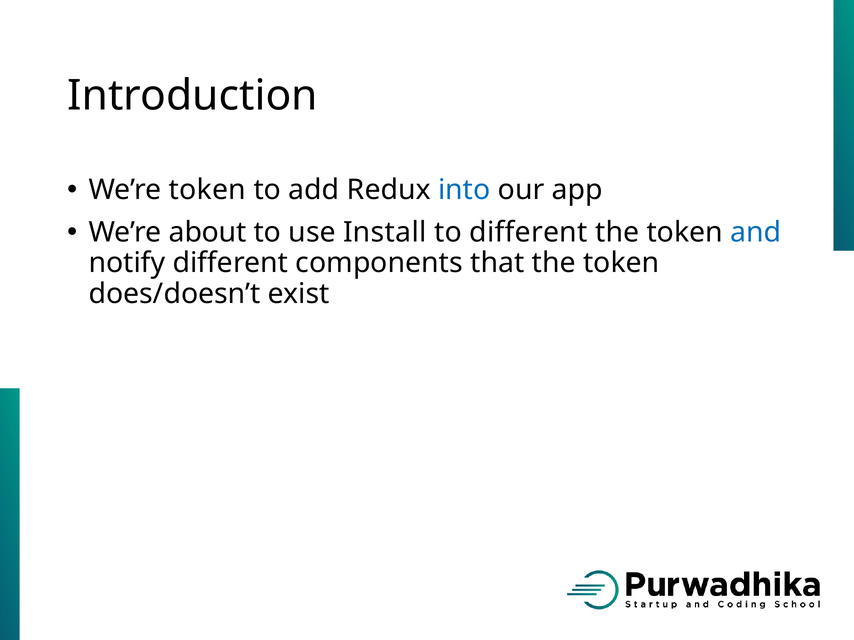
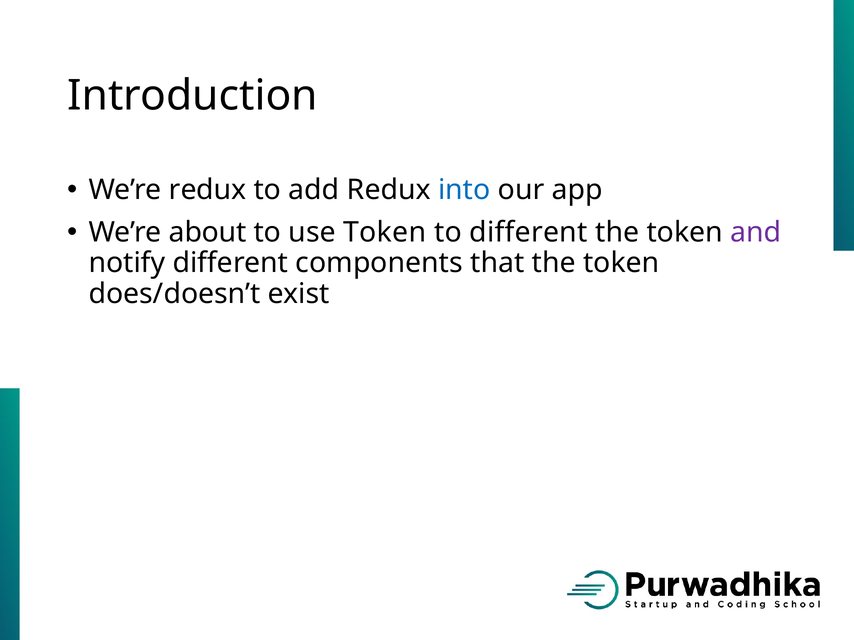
We’re token: token -> redux (208, 190)
use Install: Install -> Token (385, 233)
and colour: blue -> purple (756, 233)
